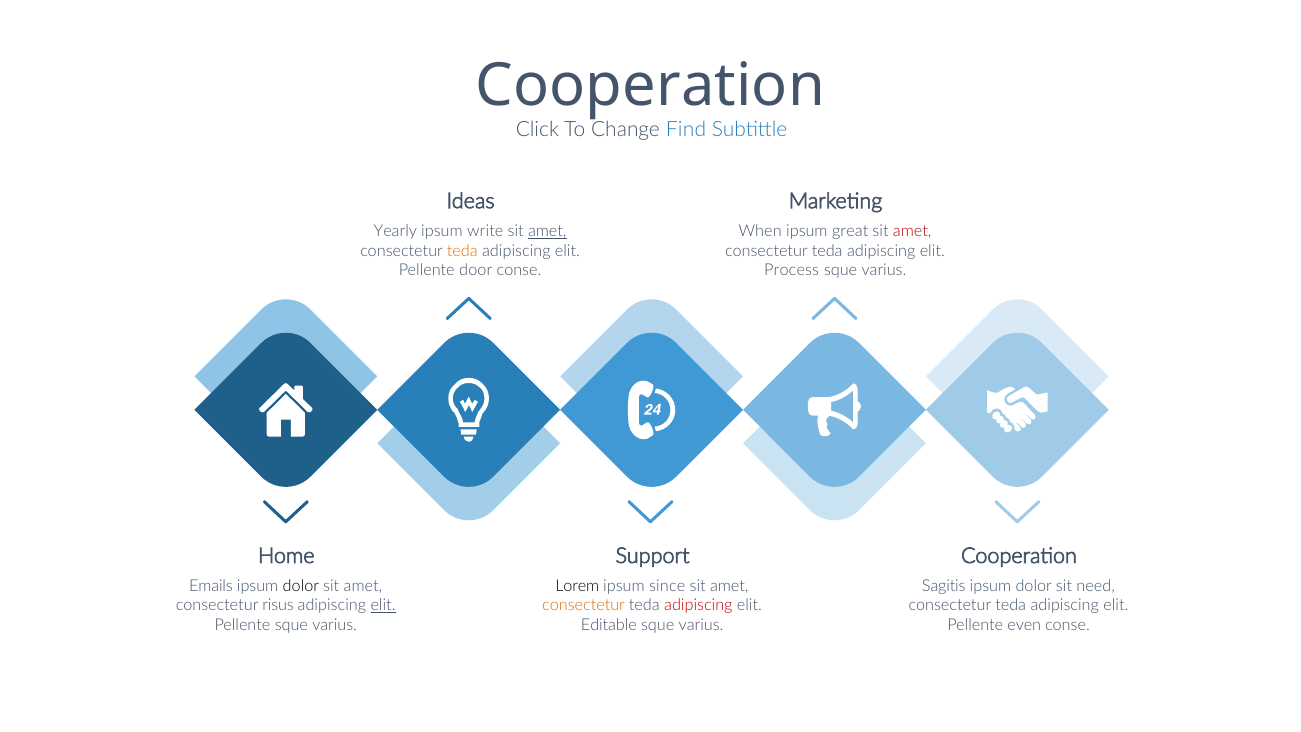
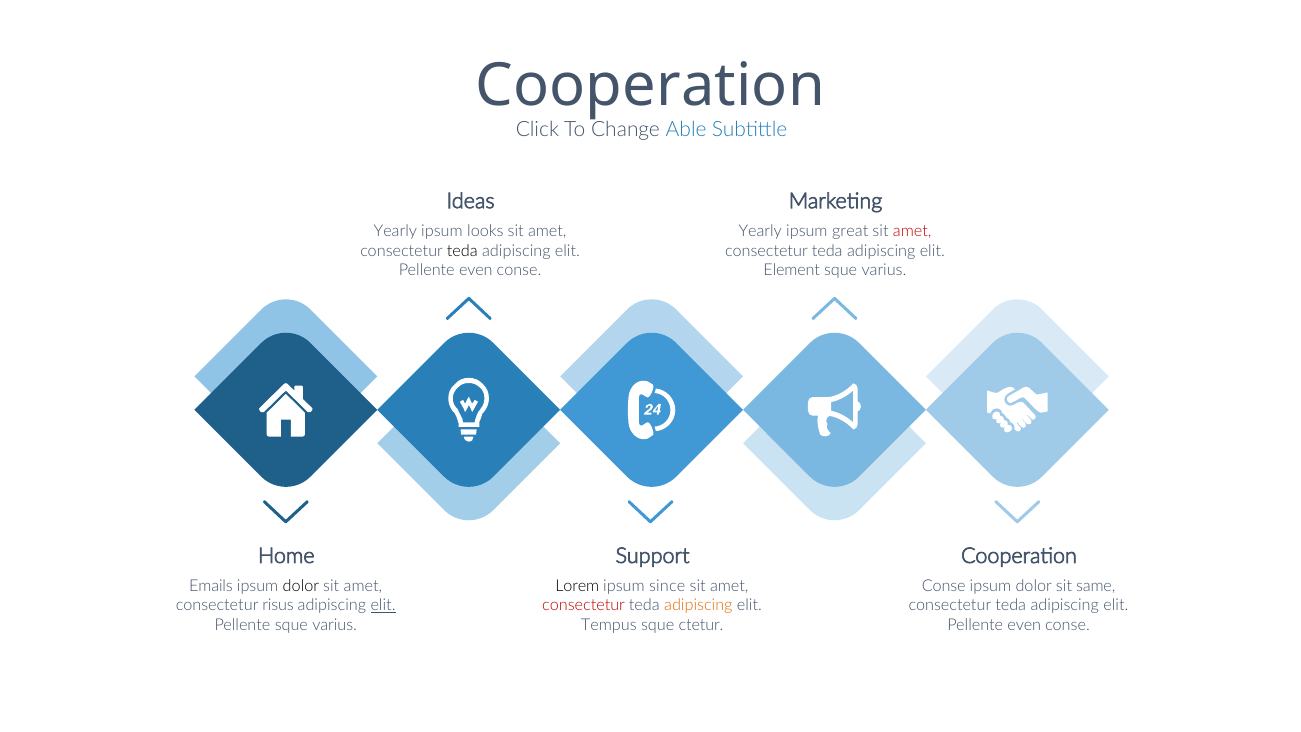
Find: Find -> Able (686, 130)
write: write -> looks (485, 231)
amet underline: present -> none (547, 231)
When: When -> Yearly (760, 231)
teda colour: orange -> black (462, 251)
door: door -> even (476, 270)
Process: Process -> Element (792, 270)
Sagitis: Sagitis -> Conse (944, 586)
need: need -> same (1096, 586)
consectetur colour: orange -> red (584, 605)
adipiscing colour: red -> orange (698, 605)
Editable: Editable -> Tempus (609, 625)
varius: varius -> ctetur (701, 625)
